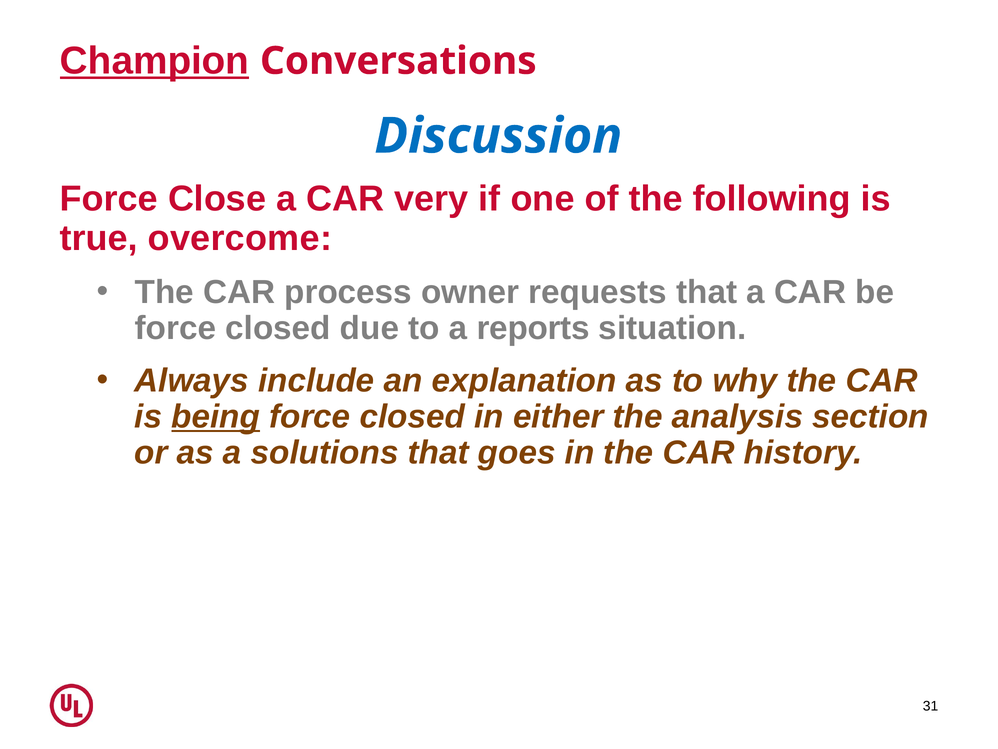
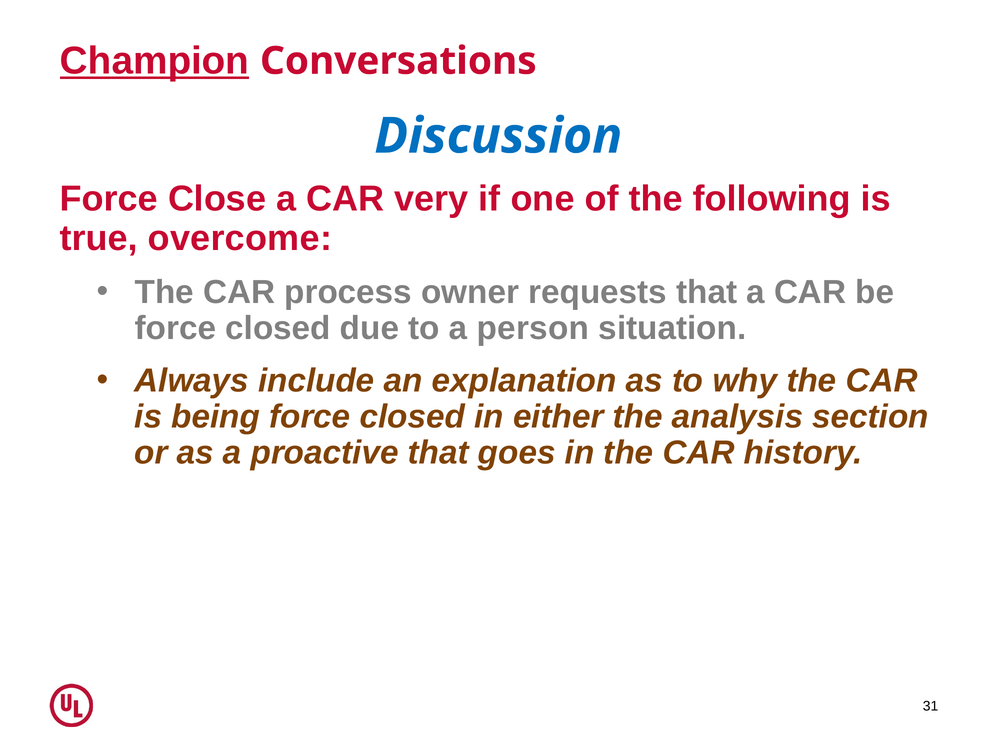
reports: reports -> person (533, 328)
being underline: present -> none (216, 416)
solutions: solutions -> proactive (325, 452)
